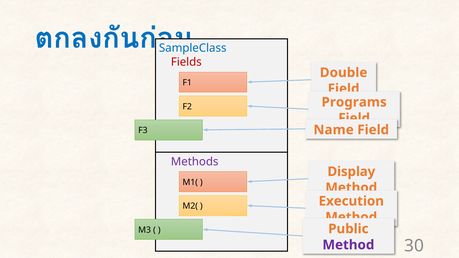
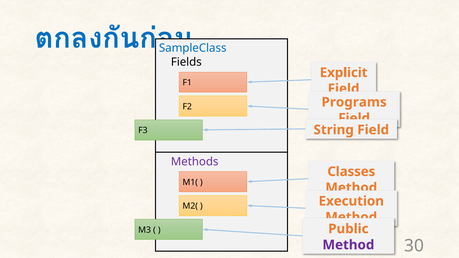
Fields colour: red -> black (186, 62)
Double: Double -> Explicit (344, 73)
Name: Name -> String (334, 130)
Display: Display -> Classes (351, 172)
